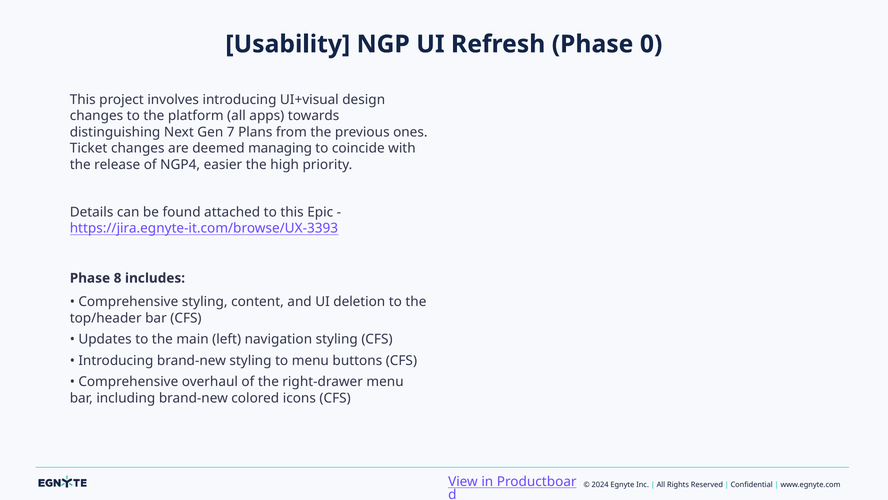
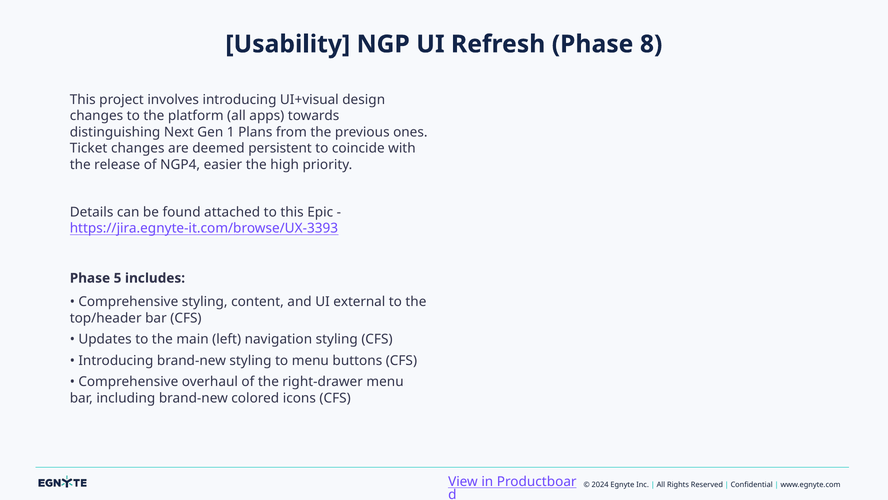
0: 0 -> 8 (651, 44)
7: 7 -> 1 (231, 132)
managing: managing -> persistent (280, 148)
8: 8 -> 5 (118, 278)
deletion: deletion -> external (359, 302)
